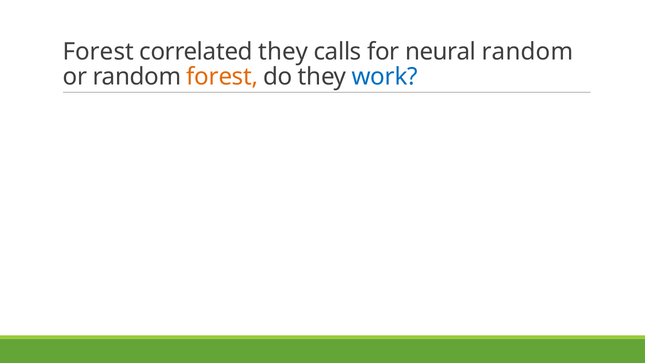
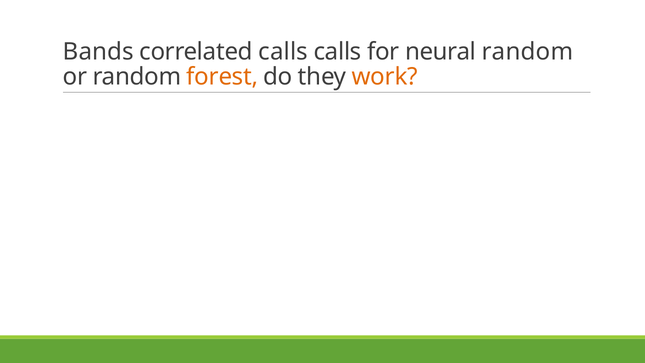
Forest: Forest -> Bands (98, 52)
correlated they: they -> calls (283, 52)
work colour: blue -> orange (385, 77)
